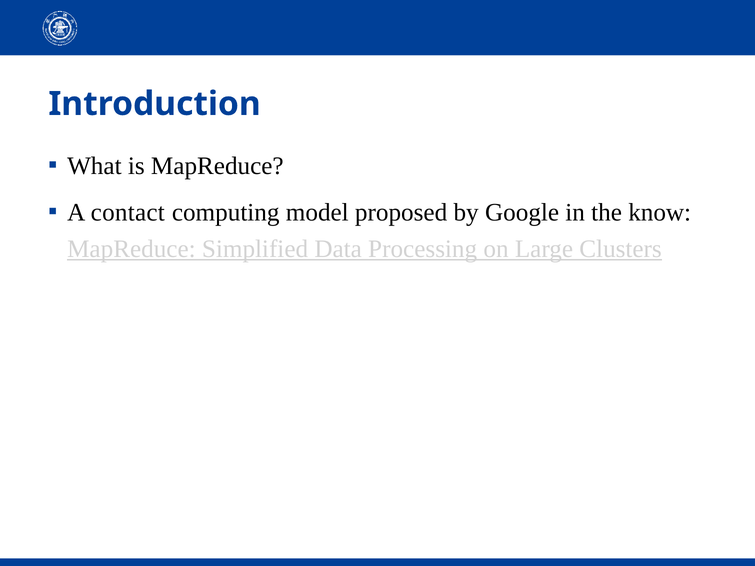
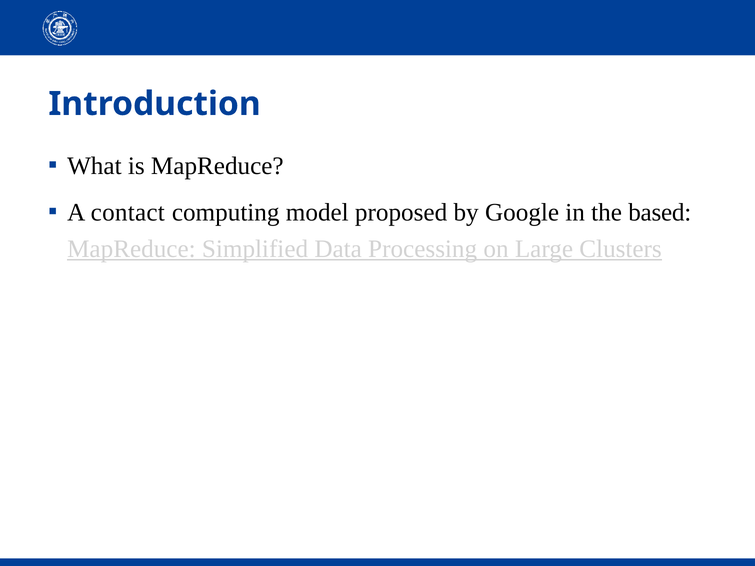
know: know -> based (660, 213)
